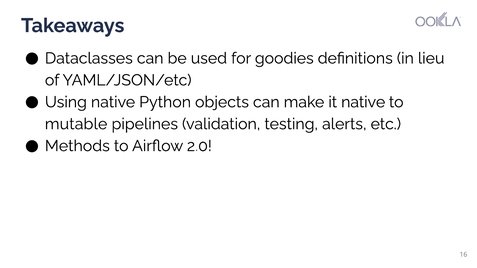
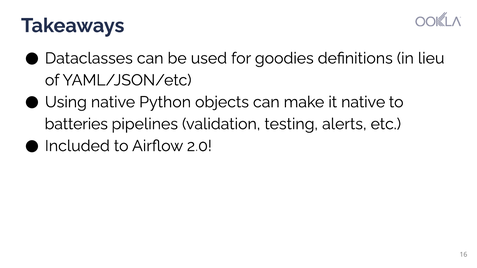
mutable: mutable -> batteries (76, 124)
Methods: Methods -> Included (77, 146)
